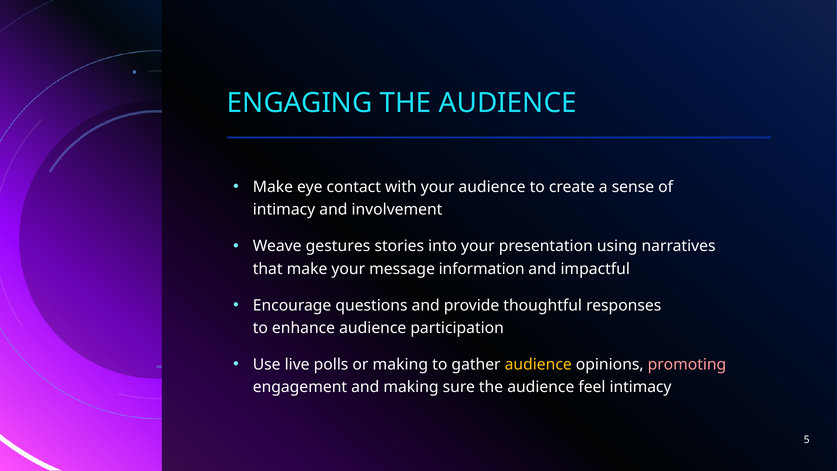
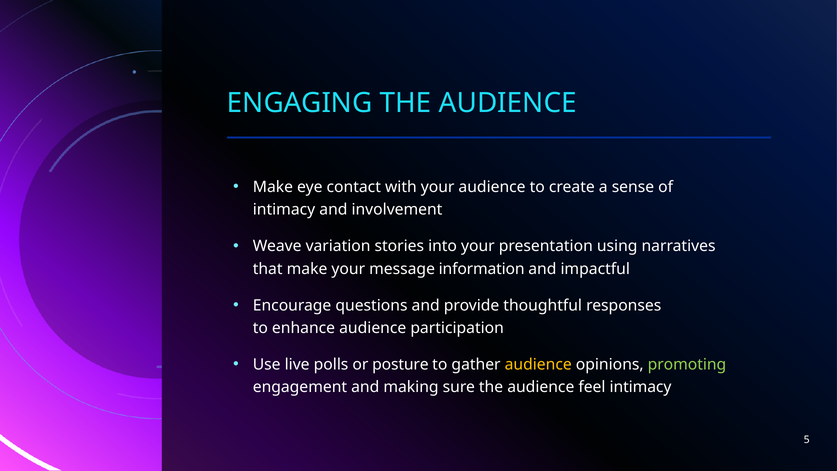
gestures: gestures -> variation (338, 246)
or making: making -> posture (400, 364)
promoting colour: pink -> light green (687, 364)
